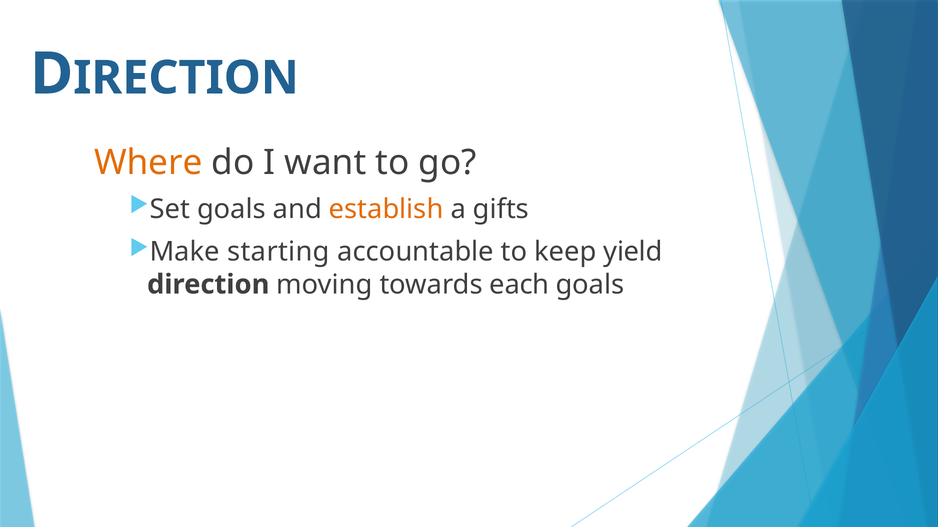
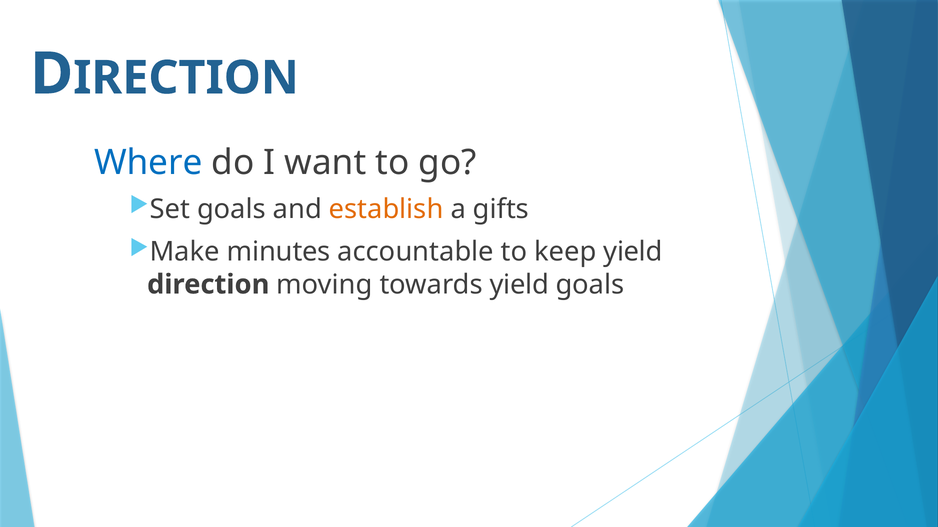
Where colour: orange -> blue (148, 163)
starting: starting -> minutes (279, 252)
towards each: each -> yield (519, 285)
